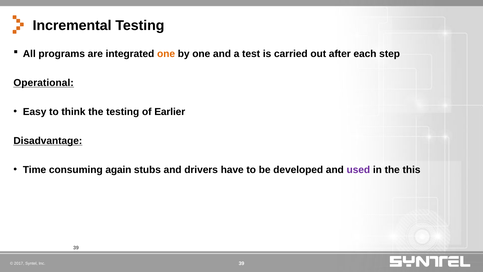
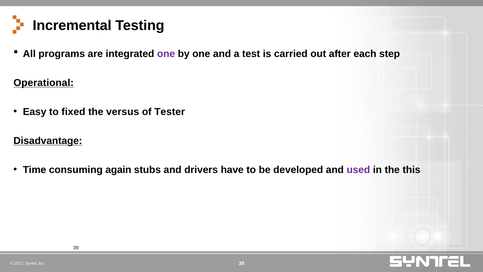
one colour: orange -> purple (166, 54)
think: think -> fixed (73, 112)
the testing: testing -> versus (123, 112)
Earlier: Earlier -> Tester (170, 112)
